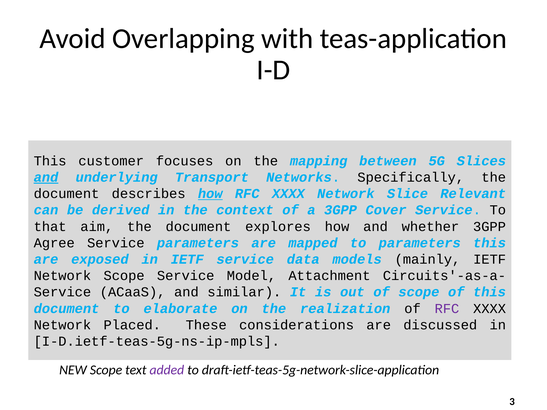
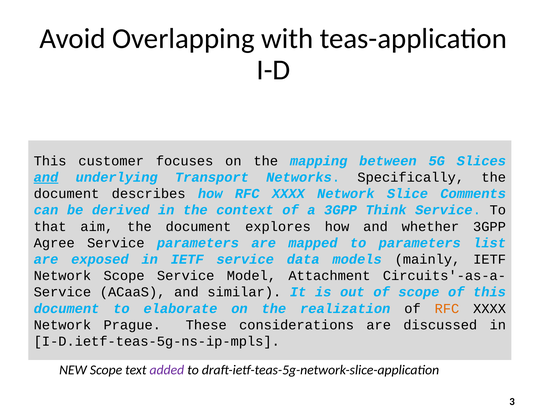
how underline: present -> none (210, 194)
Relevant: Relevant -> Comments (473, 194)
Cover: Cover -> Think (386, 210)
parameters this: this -> list (490, 243)
RFC colour: purple -> orange (447, 309)
Placed: Placed -> Prague (132, 325)
